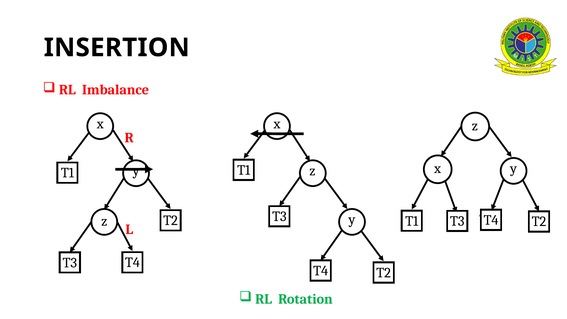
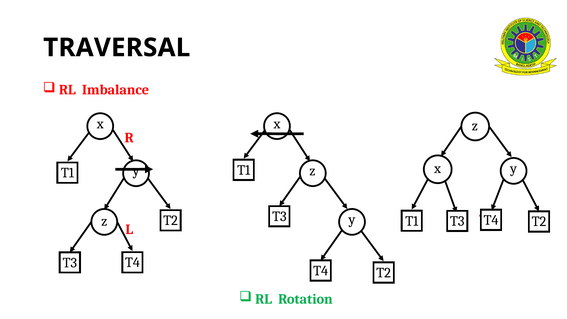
INSERTION: INSERTION -> TRAVERSAL (117, 48)
